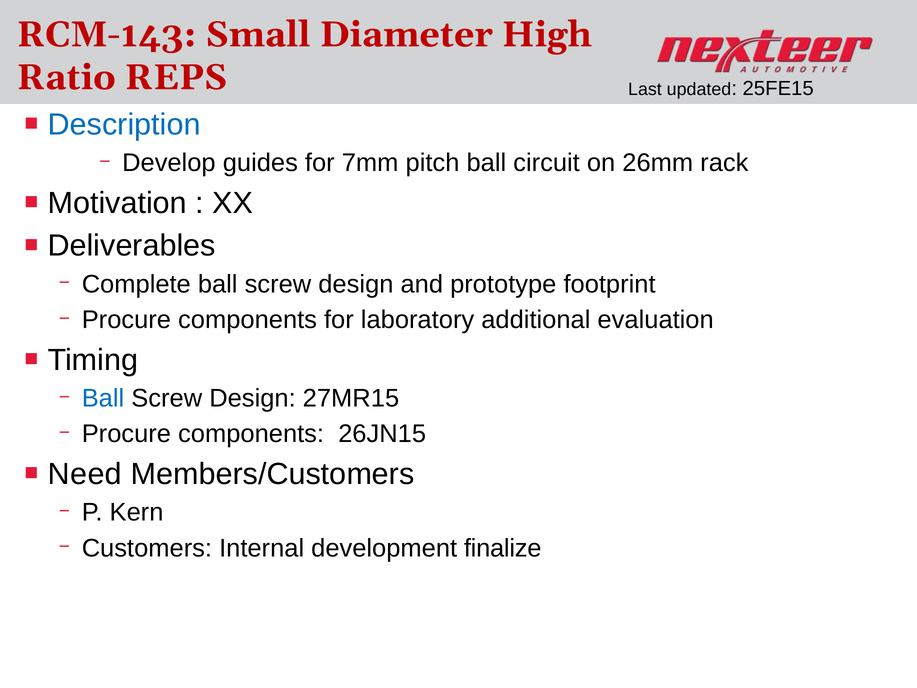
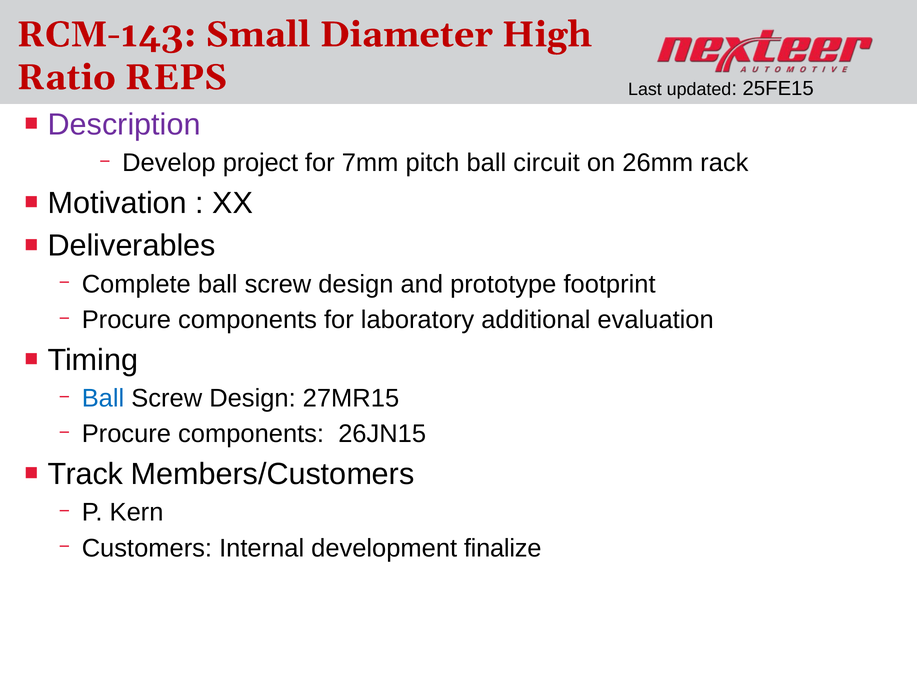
Description colour: blue -> purple (124, 124)
guides: guides -> project (260, 163)
Need: Need -> Track (85, 474)
